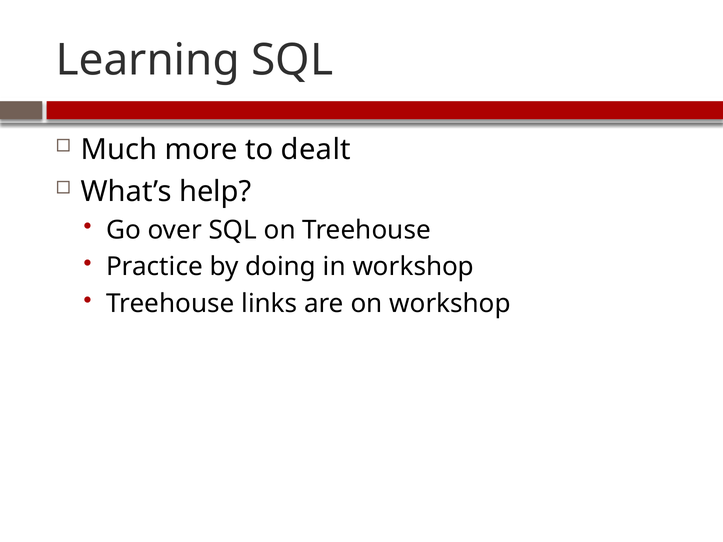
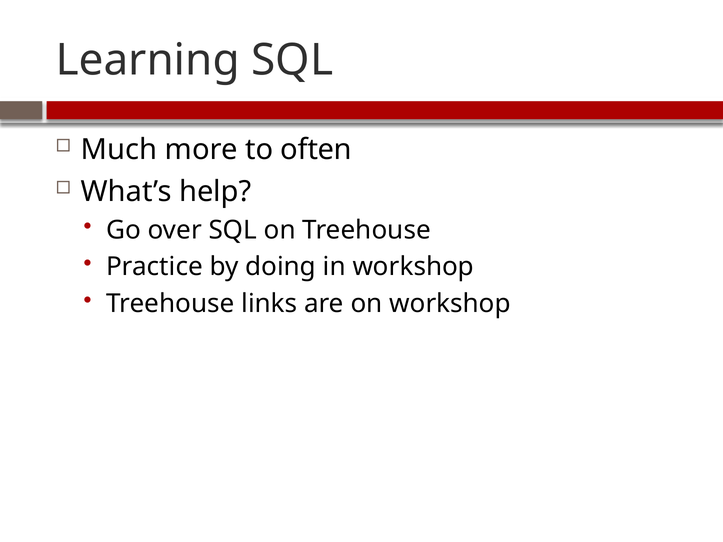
dealt: dealt -> often (316, 150)
